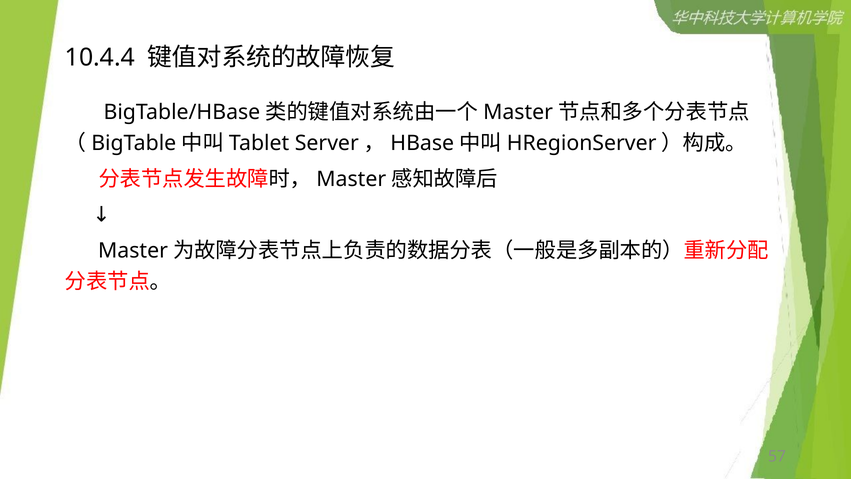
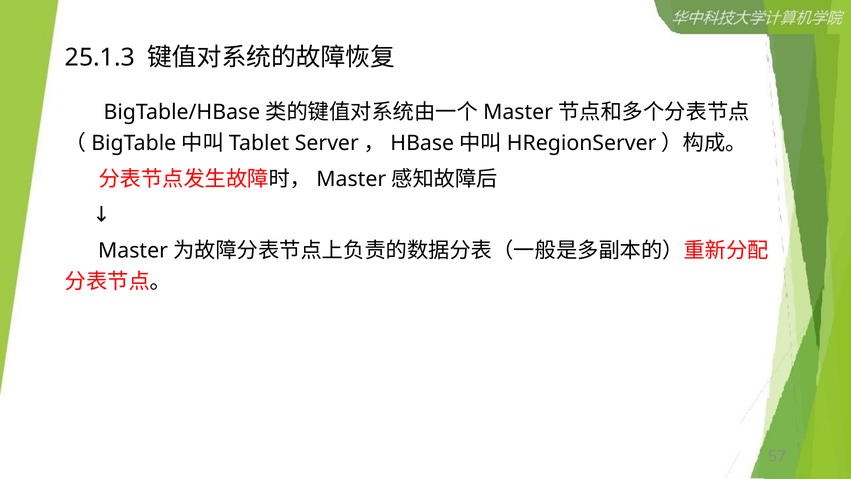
10.4.4: 10.4.4 -> 25.1.3 (100, 57)
